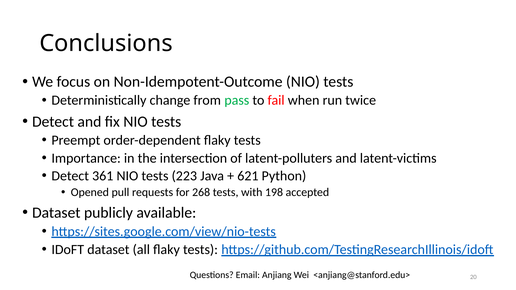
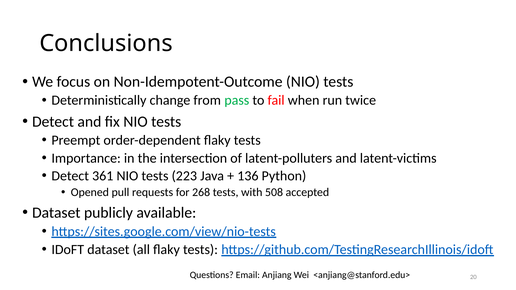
621: 621 -> 136 (248, 176)
198: 198 -> 508 (274, 193)
